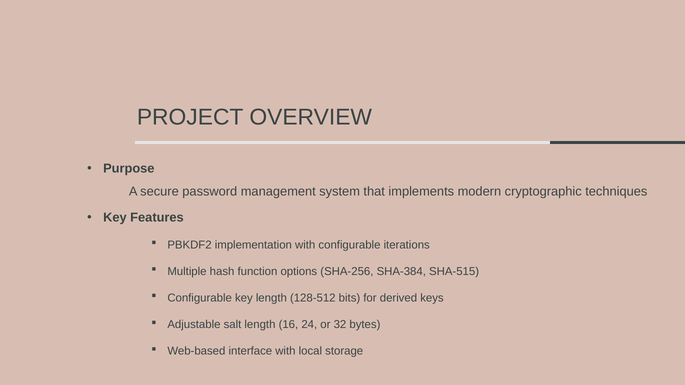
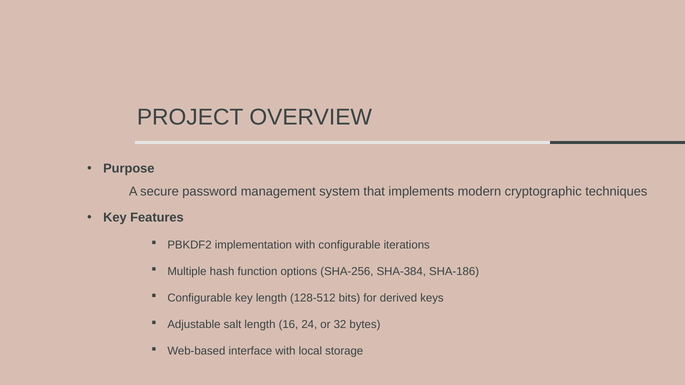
SHA-515: SHA-515 -> SHA-186 (454, 272)
